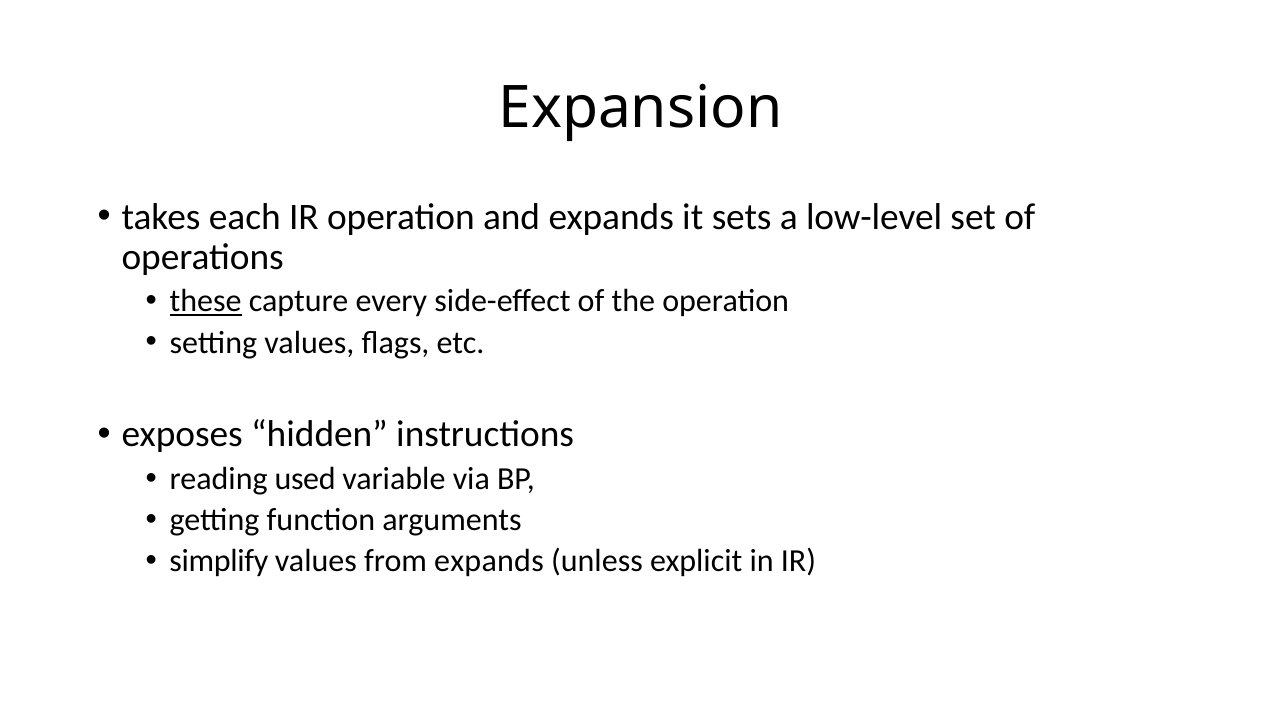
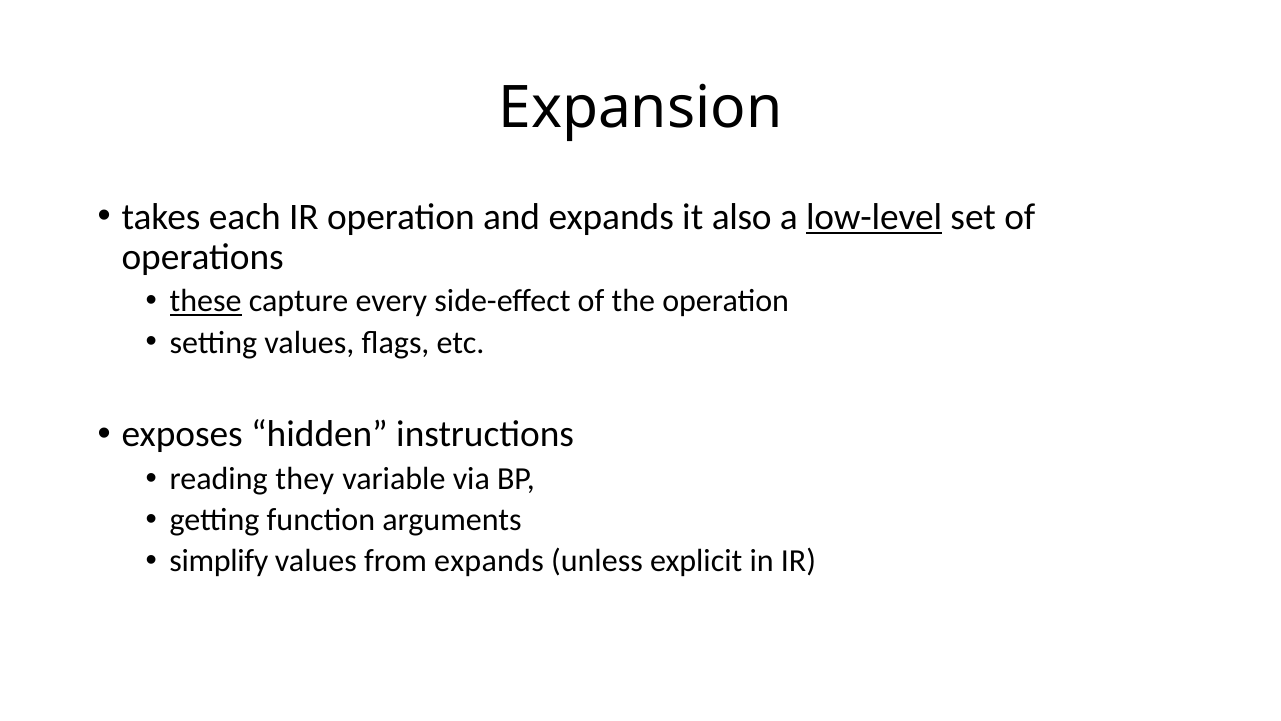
sets: sets -> also (742, 217)
low-level underline: none -> present (874, 217)
used: used -> they (305, 478)
